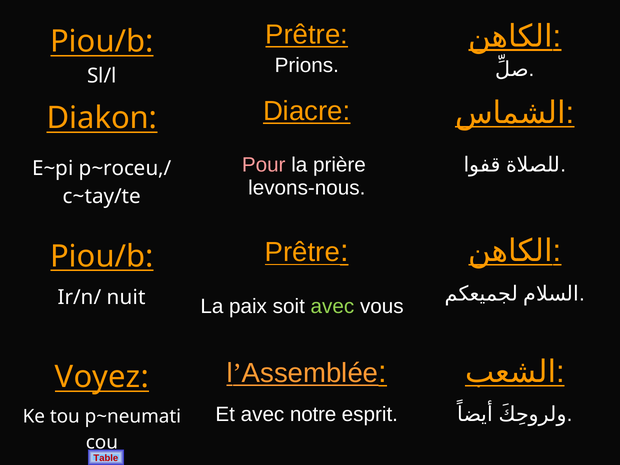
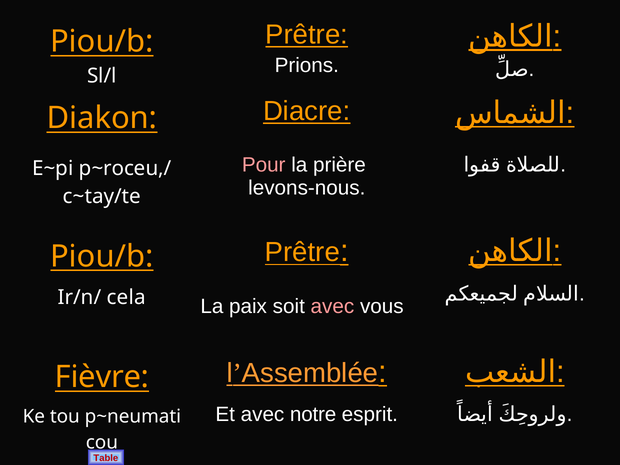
nuit: nuit -> cela (126, 297)
avec colour: light green -> pink (332, 306)
Voyez: Voyez -> Fièvre (102, 377)
